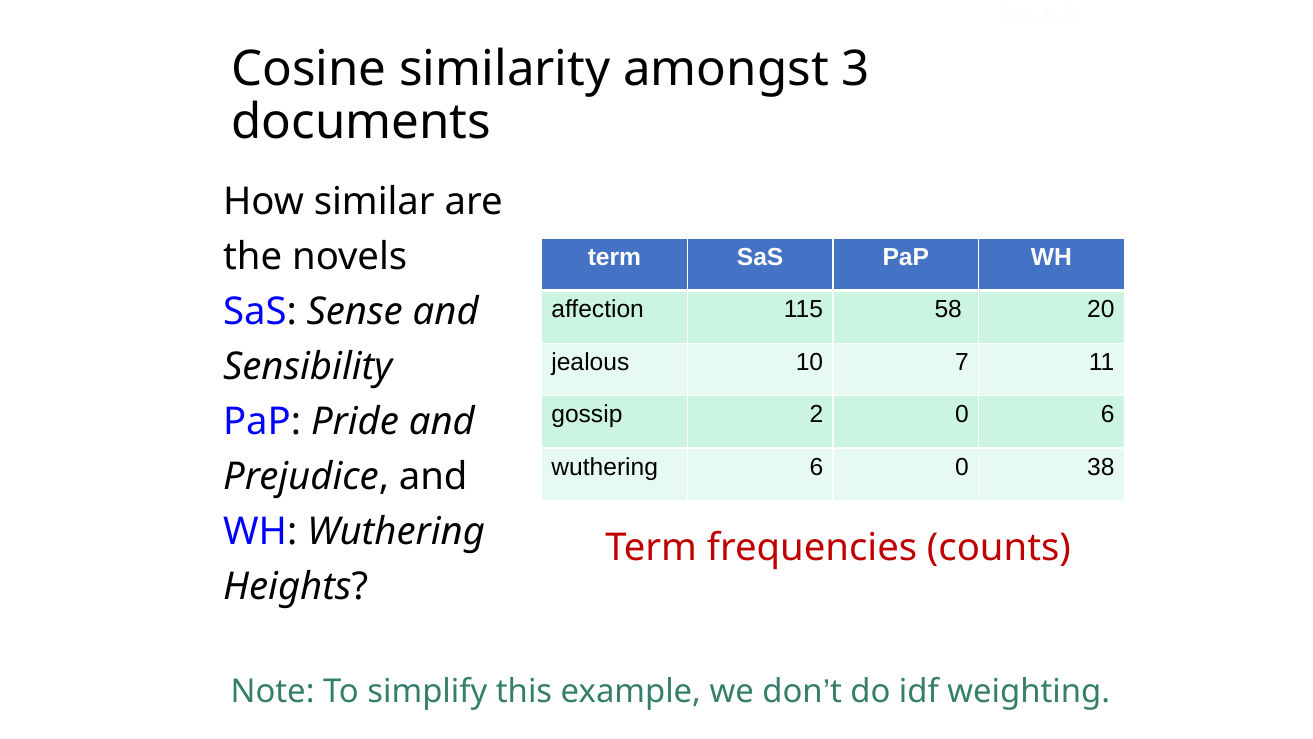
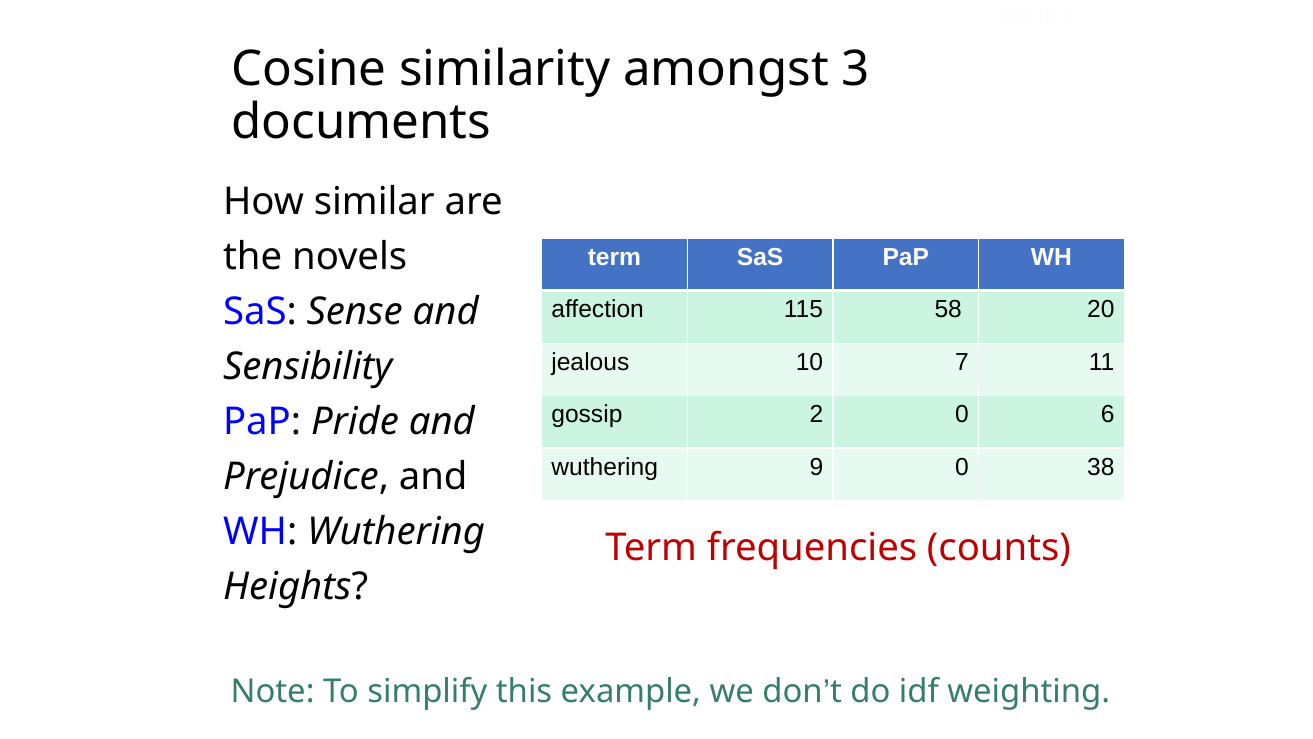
wuthering 6: 6 -> 9 (816, 467)
